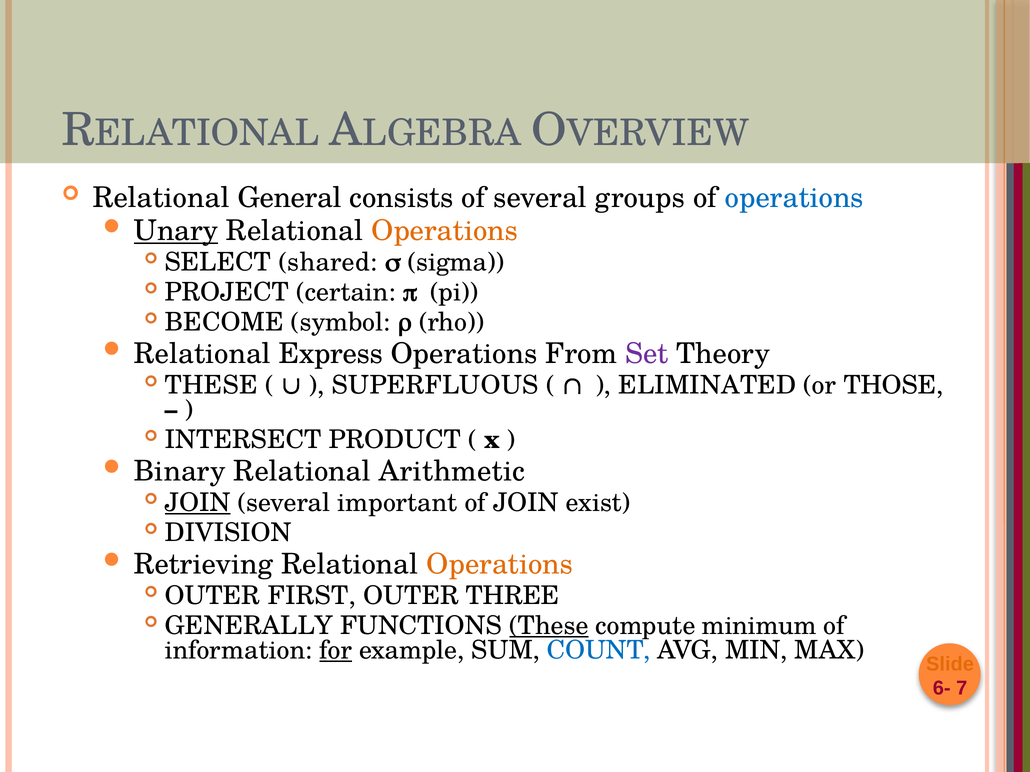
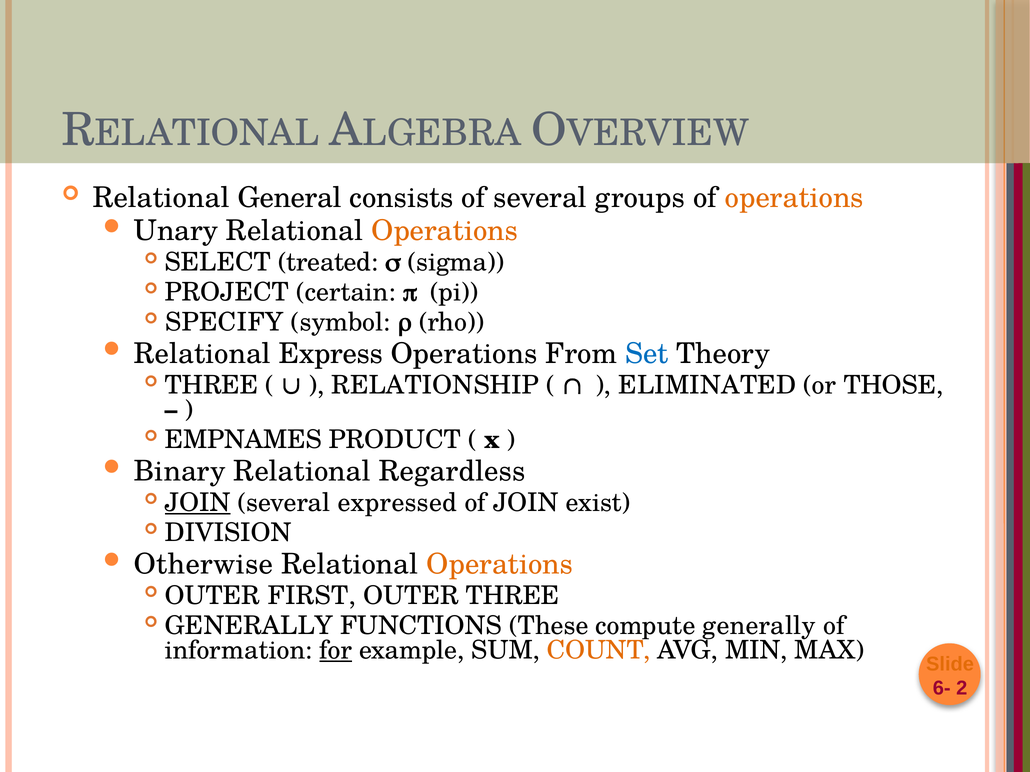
operations colour: blue -> orange (794, 198)
Unary underline: present -> none (176, 231)
shared: shared -> treated (328, 263)
BECOME: BECOME -> SPECIFY (224, 322)
Set colour: purple -> blue (647, 354)
THESE: THESE -> THREE (212, 385)
SUPERFLUOUS: SUPERFLUOUS -> RELATIONSHIP (435, 385)
INTERSECT: INTERSECT -> EMPNAMES (243, 440)
Arithmetic: Arithmetic -> Regardless (452, 472)
important: important -> expressed (397, 503)
Retrieving: Retrieving -> Otherwise (203, 565)
These underline: present -> none (549, 626)
compute minimum: minimum -> generally (759, 626)
COUNT colour: blue -> orange (599, 651)
7: 7 -> 2 (962, 689)
